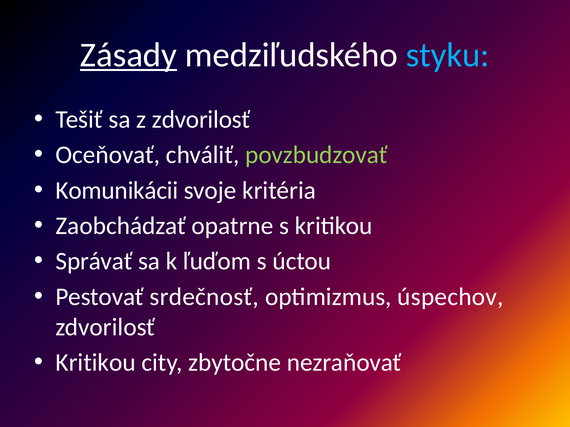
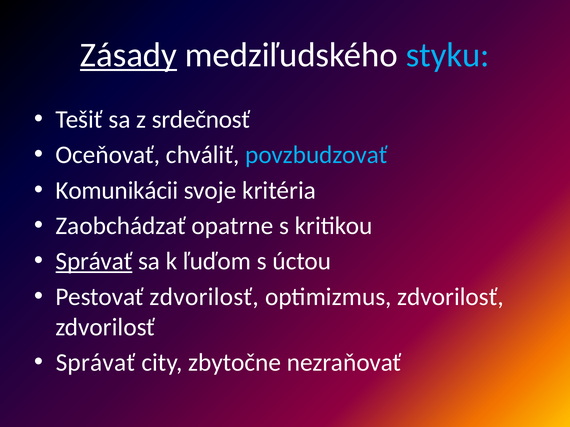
z zdvorilosť: zdvorilosť -> srdečnosť (201, 120)
povzbudzovať colour: light green -> light blue (316, 155)
Správať underline: none -> present (94, 262)
Pestovať srdečnosť: srdečnosť -> zdvorilosť (204, 297)
optimizmus úspechov: úspechov -> zdvorilosť (451, 297)
Kritikou: Kritikou -> Správať (96, 363)
